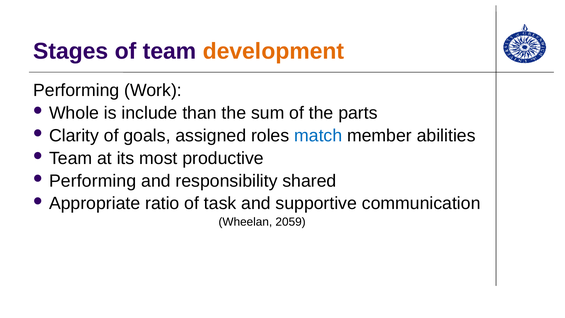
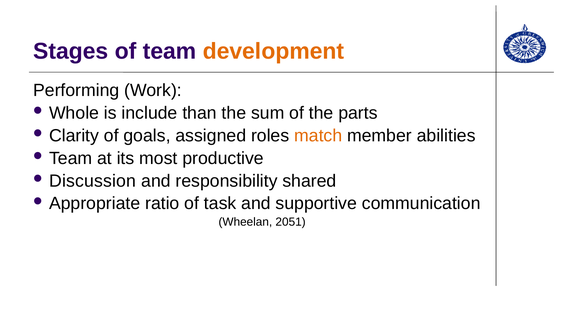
match colour: blue -> orange (318, 136)
Performing: Performing -> Discussion (93, 181)
2059: 2059 -> 2051 (291, 222)
